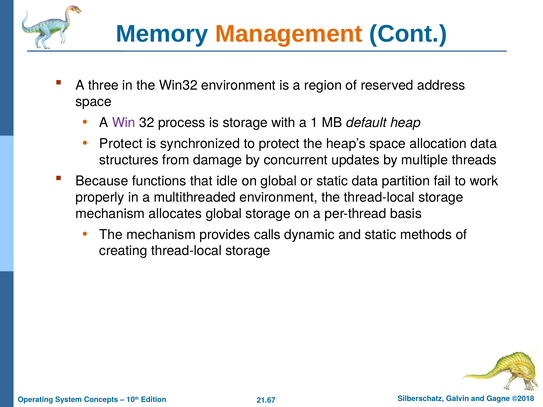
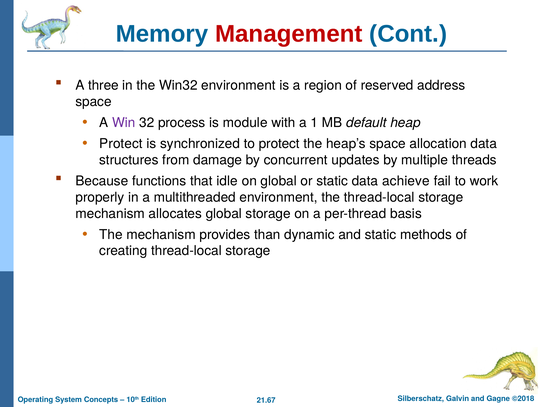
Management colour: orange -> red (289, 34)
is storage: storage -> module (245, 123)
partition: partition -> achieve (406, 181)
calls: calls -> than (267, 235)
